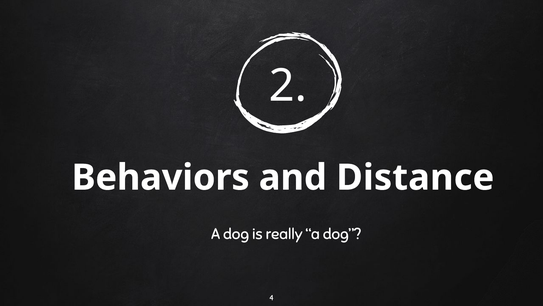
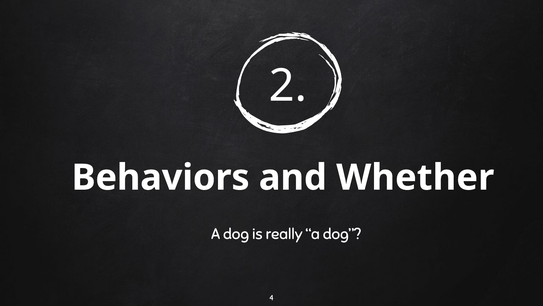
Distance: Distance -> Whether (415, 177)
